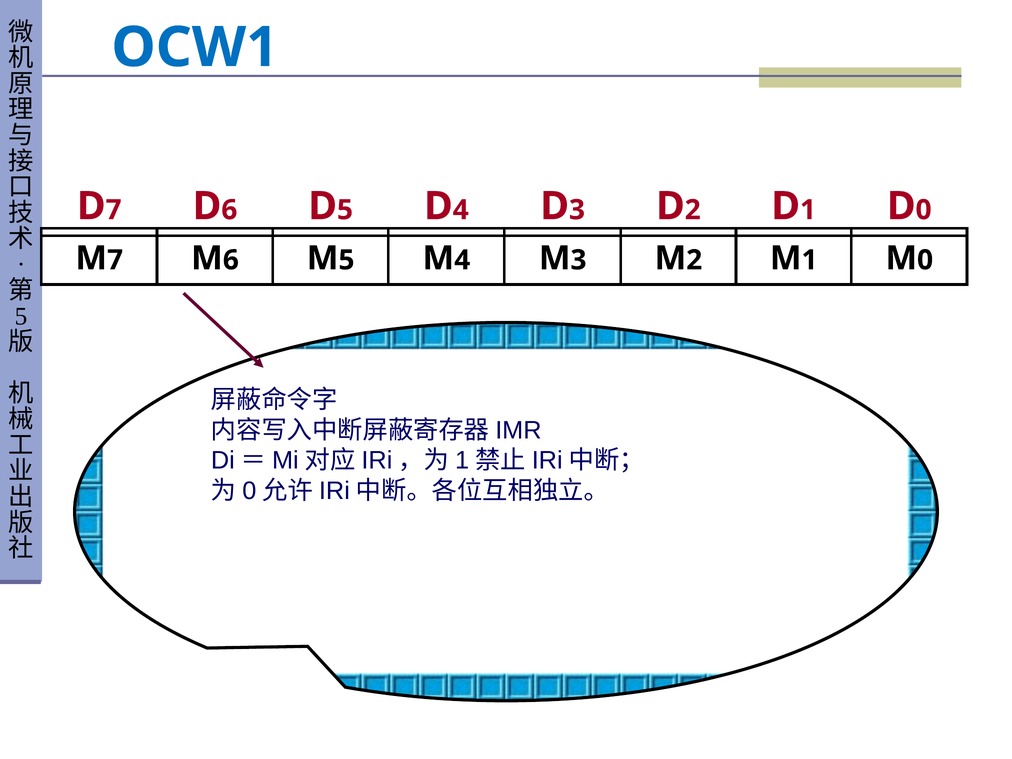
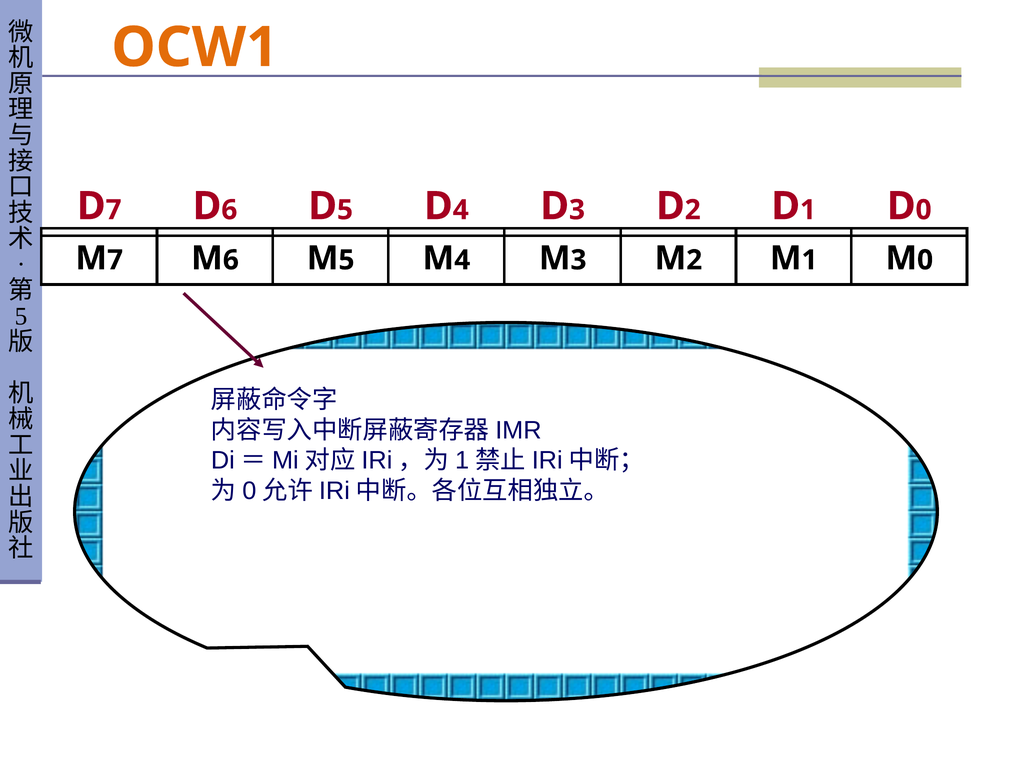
OCW1 colour: blue -> orange (195, 48)
